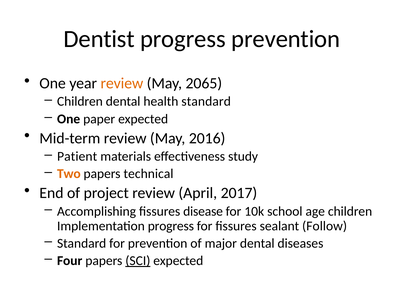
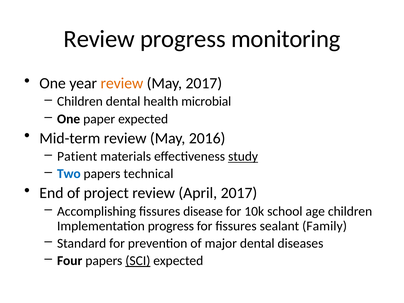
Dentist: Dentist -> Review (99, 39)
progress prevention: prevention -> monitoring (286, 39)
May 2065: 2065 -> 2017 (204, 83)
health standard: standard -> microbial (206, 102)
study underline: none -> present (243, 156)
Two colour: orange -> blue (69, 174)
Follow: Follow -> Family (325, 226)
